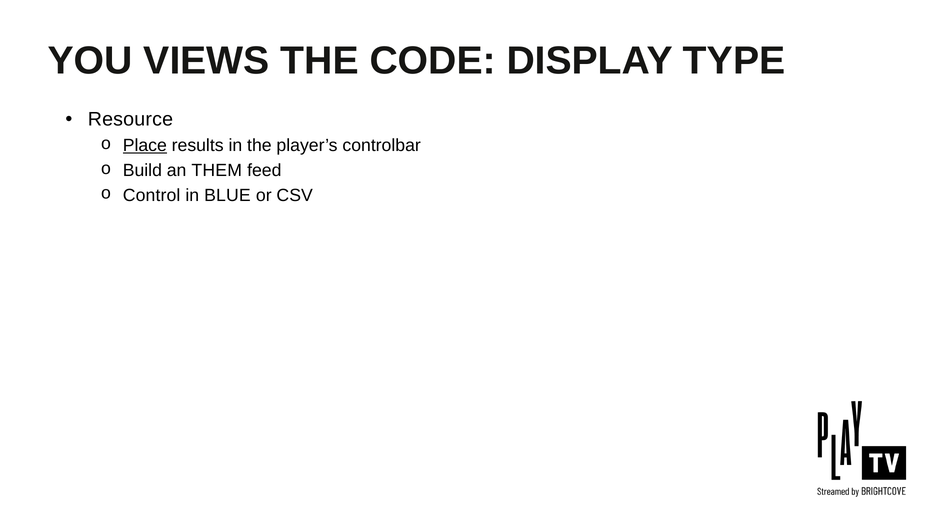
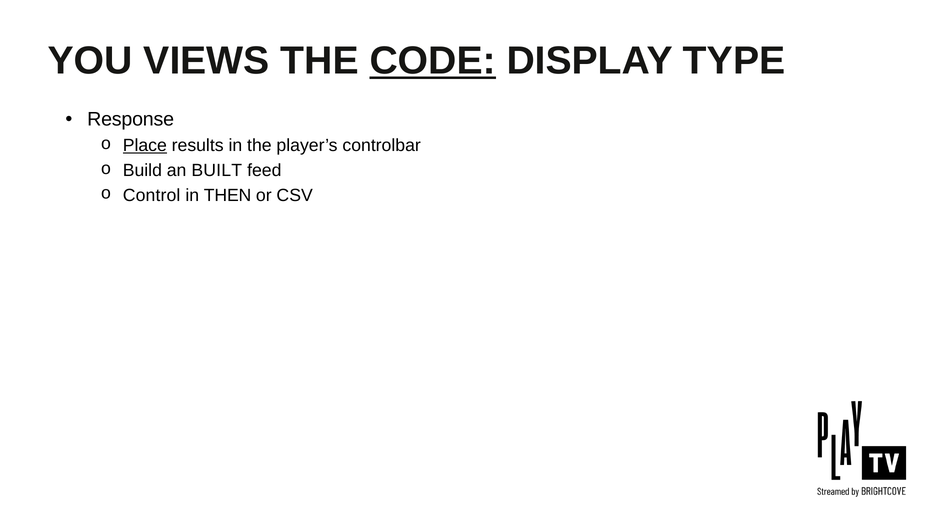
CODE underline: none -> present (433, 61)
Resource: Resource -> Response (131, 119)
THEM: THEM -> BUILT (217, 170)
BLUE: BLUE -> THEN (228, 195)
